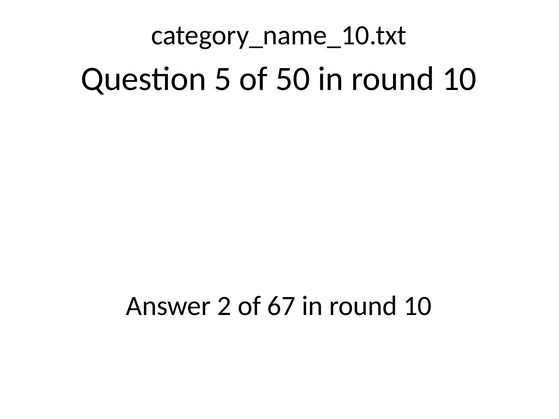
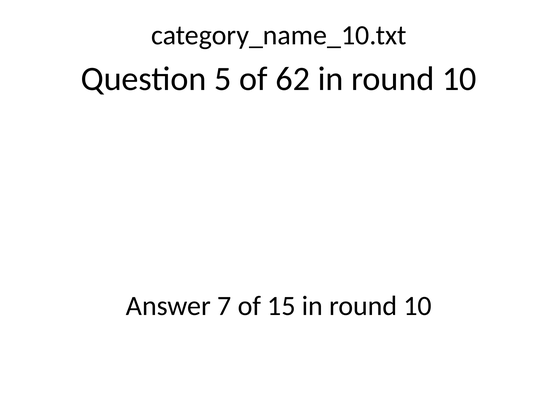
50: 50 -> 62 (293, 79)
2: 2 -> 7 (224, 306)
67: 67 -> 15 (281, 306)
